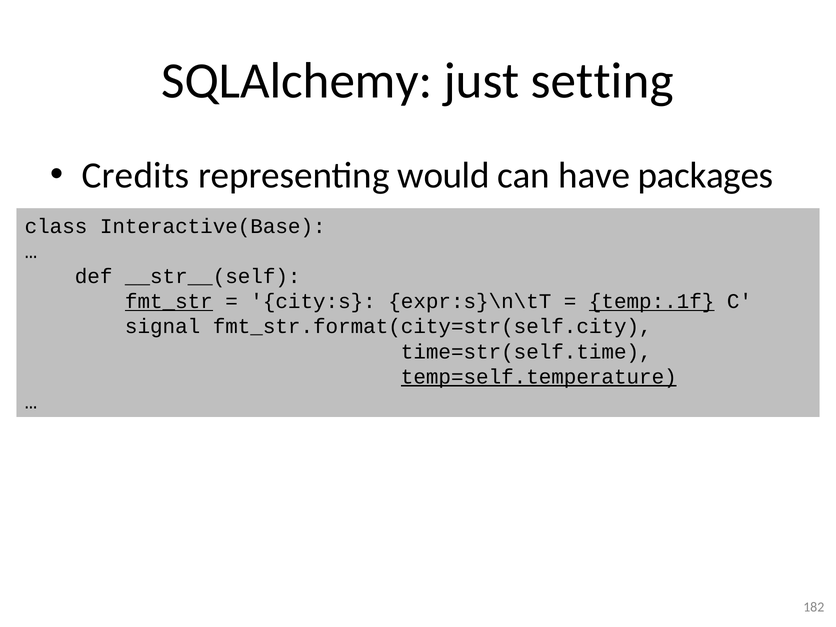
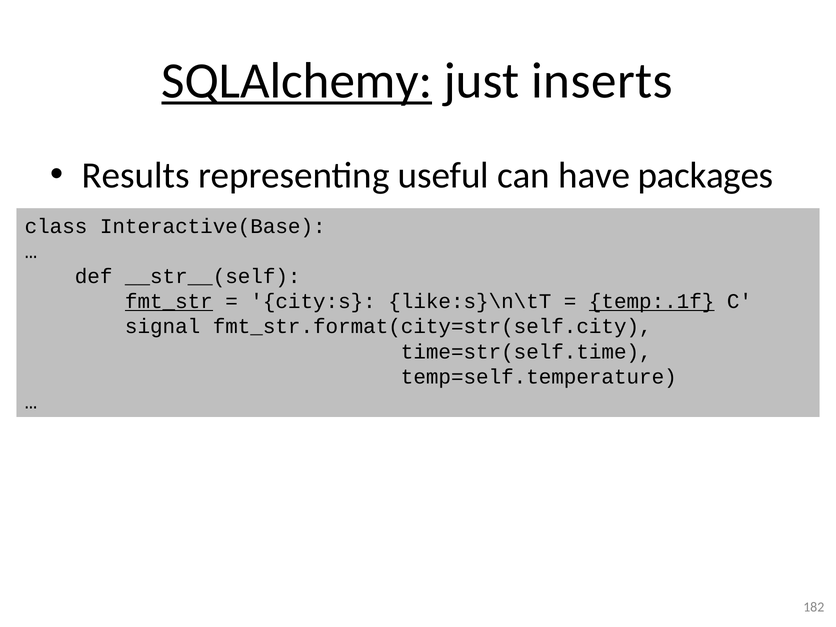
SQLAlchemy underline: none -> present (297, 81)
setting: setting -> inserts (602, 81)
Credits: Credits -> Results (136, 175)
would: would -> useful (443, 175)
expr:s}\n\tT: expr:s}\n\tT -> like:s}\n\tT (470, 302)
temp=self.temperature underline: present -> none (539, 377)
